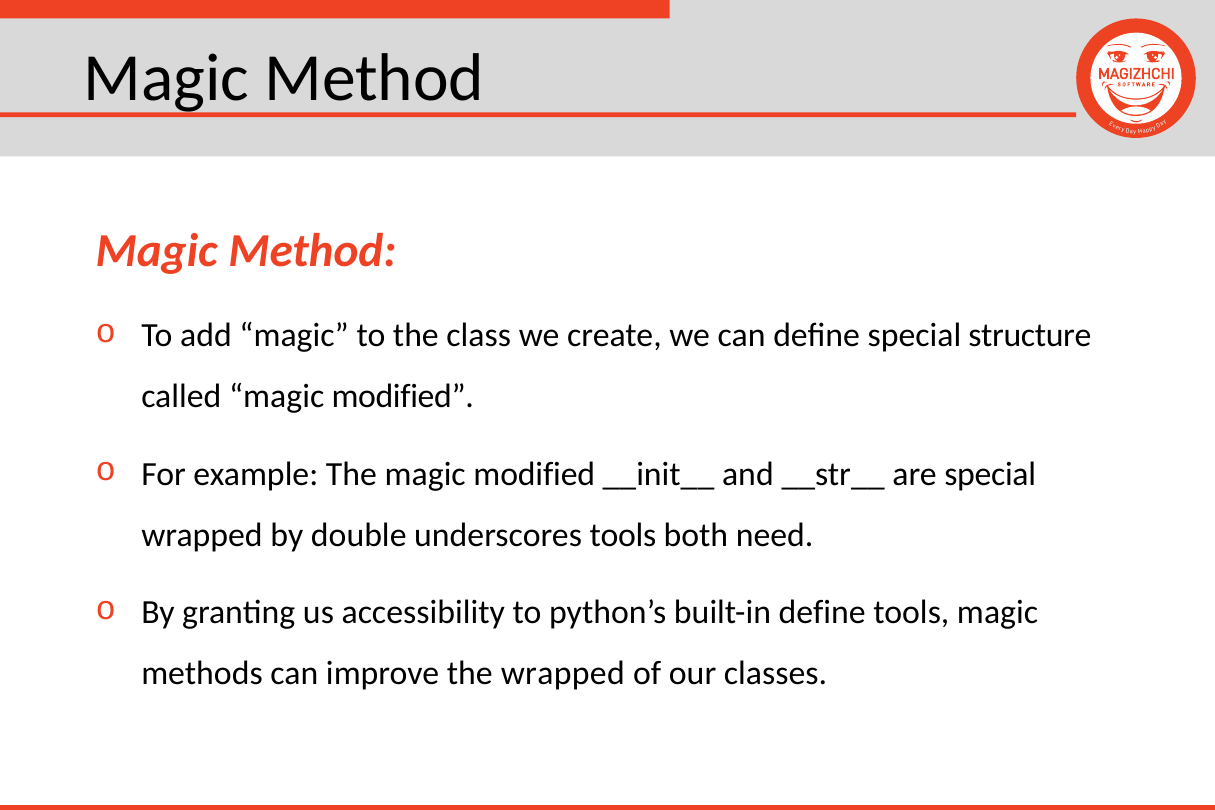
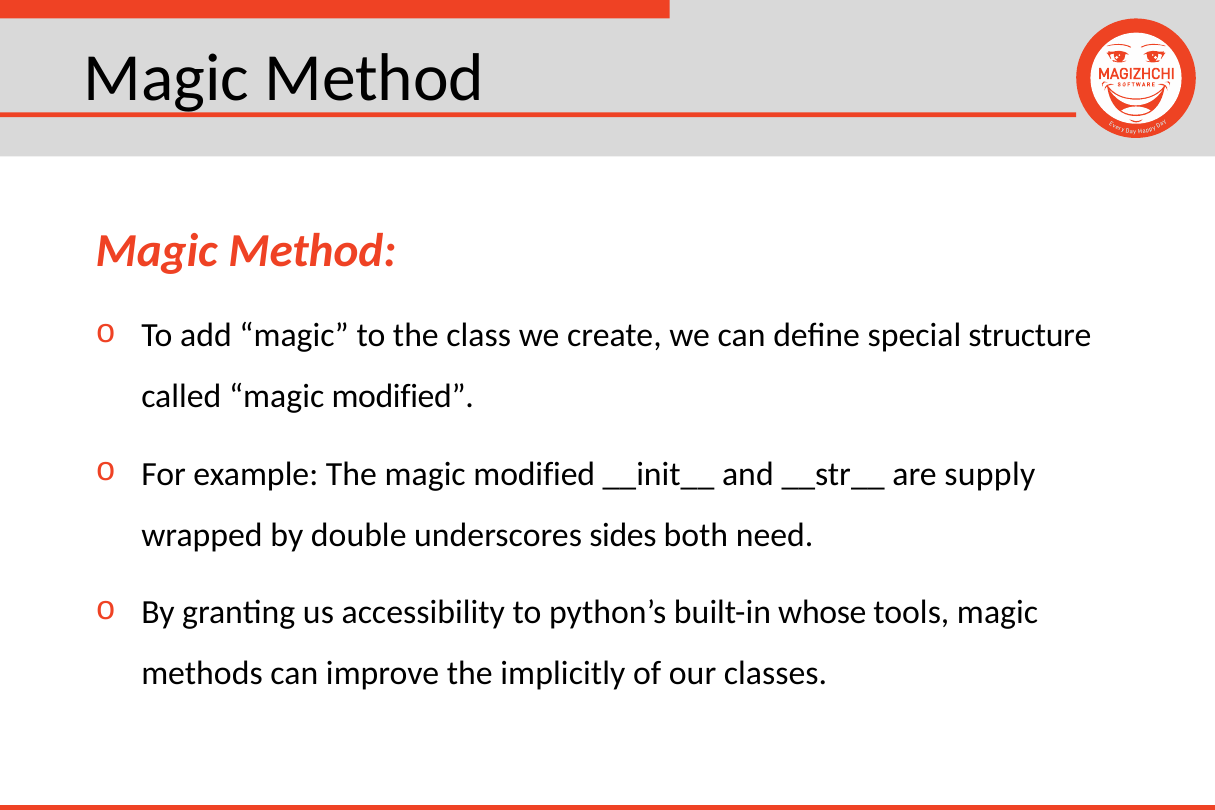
are special: special -> supply (990, 474)
underscores tools: tools -> sides (623, 535)
built-in define: define -> whose (822, 613)
the wrapped: wrapped -> implicitly (563, 673)
